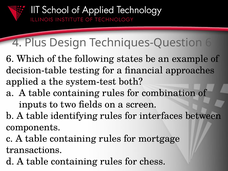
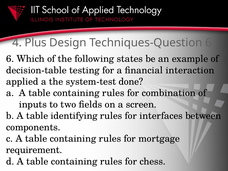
approaches: approaches -> interaction (190, 70)
both: both -> done (131, 82)
transactions: transactions -> requirement (34, 150)
